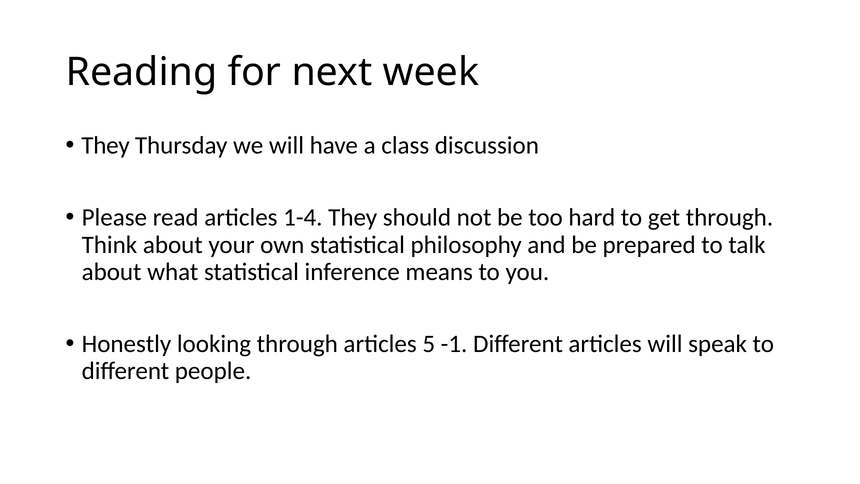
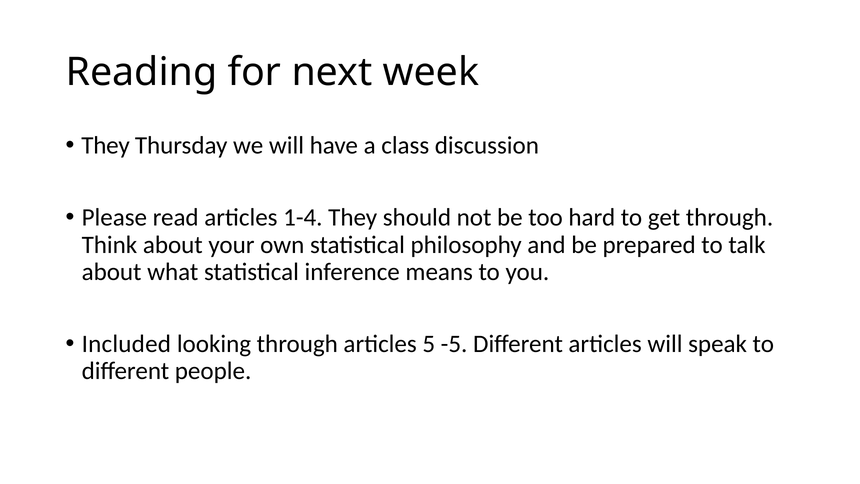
Honestly: Honestly -> Included (126, 344)
-1: -1 -> -5 (454, 344)
